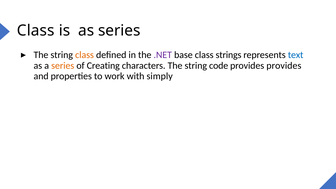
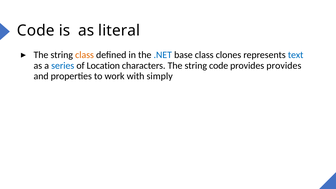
Class: Class -> Code (36, 30)
as series: series -> literal (119, 30)
.NET colour: purple -> blue (163, 55)
strings: strings -> clones (228, 55)
series colour: orange -> blue (63, 66)
Creating: Creating -> Location (103, 66)
